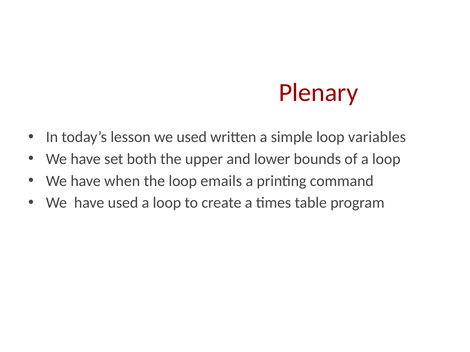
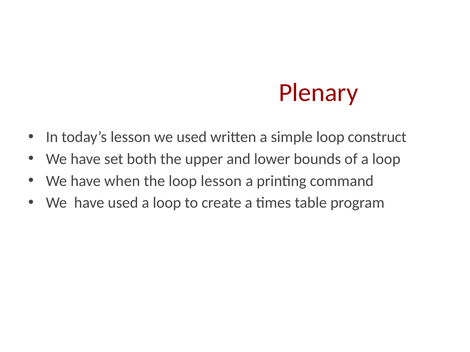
variables: variables -> construct (377, 137)
loop emails: emails -> lesson (221, 181)
